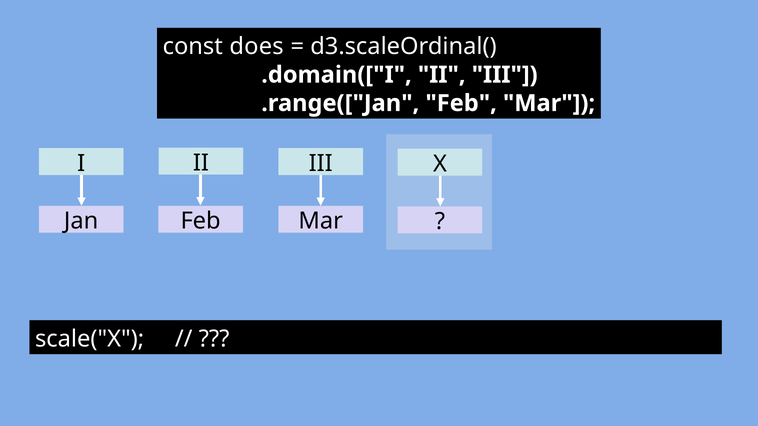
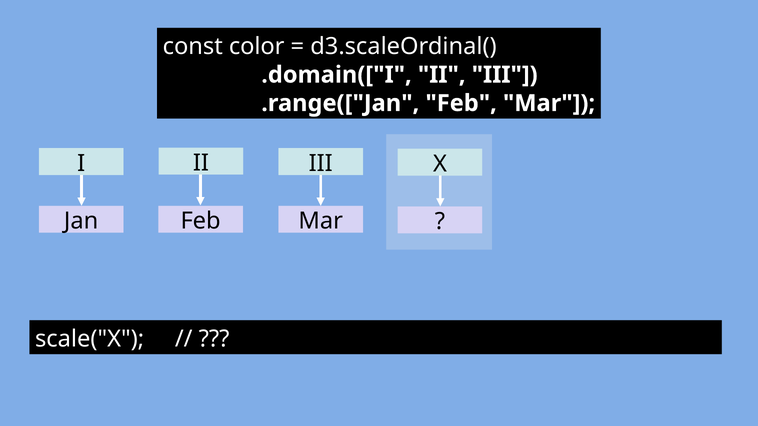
does: does -> color (257, 46)
